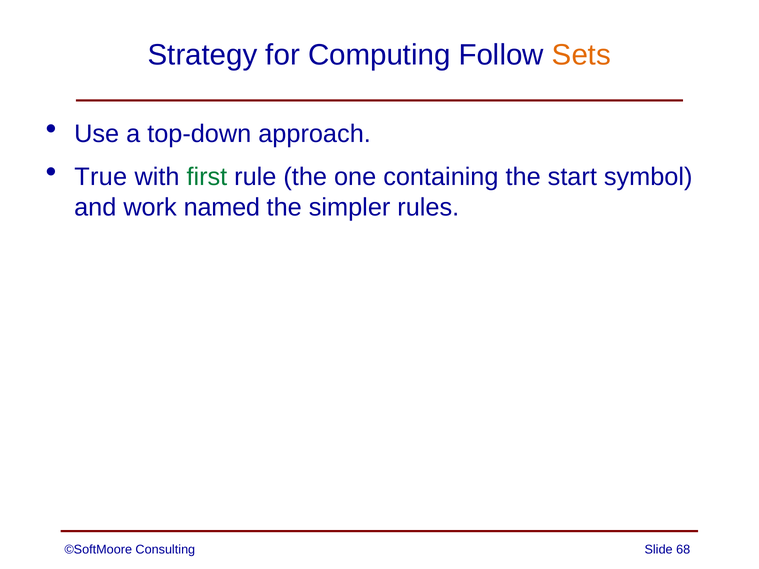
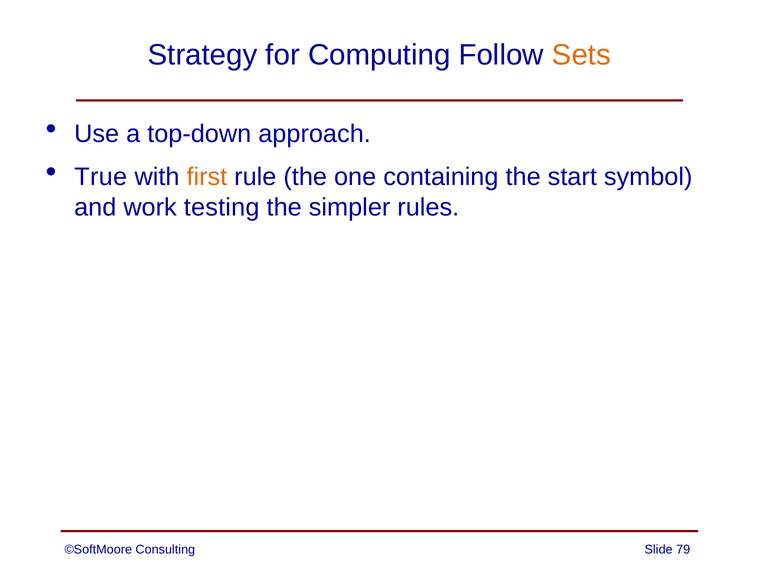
first colour: green -> orange (207, 177)
named: named -> testing (222, 207)
68: 68 -> 79 (683, 550)
